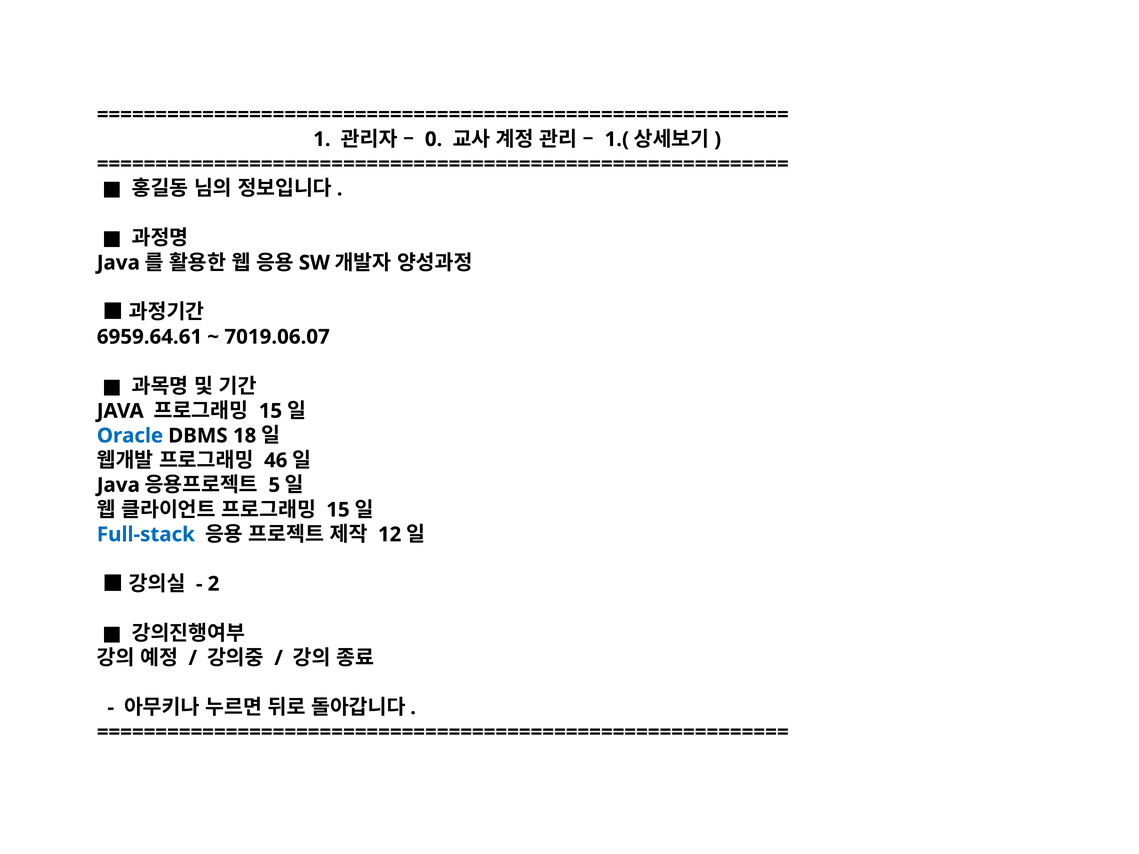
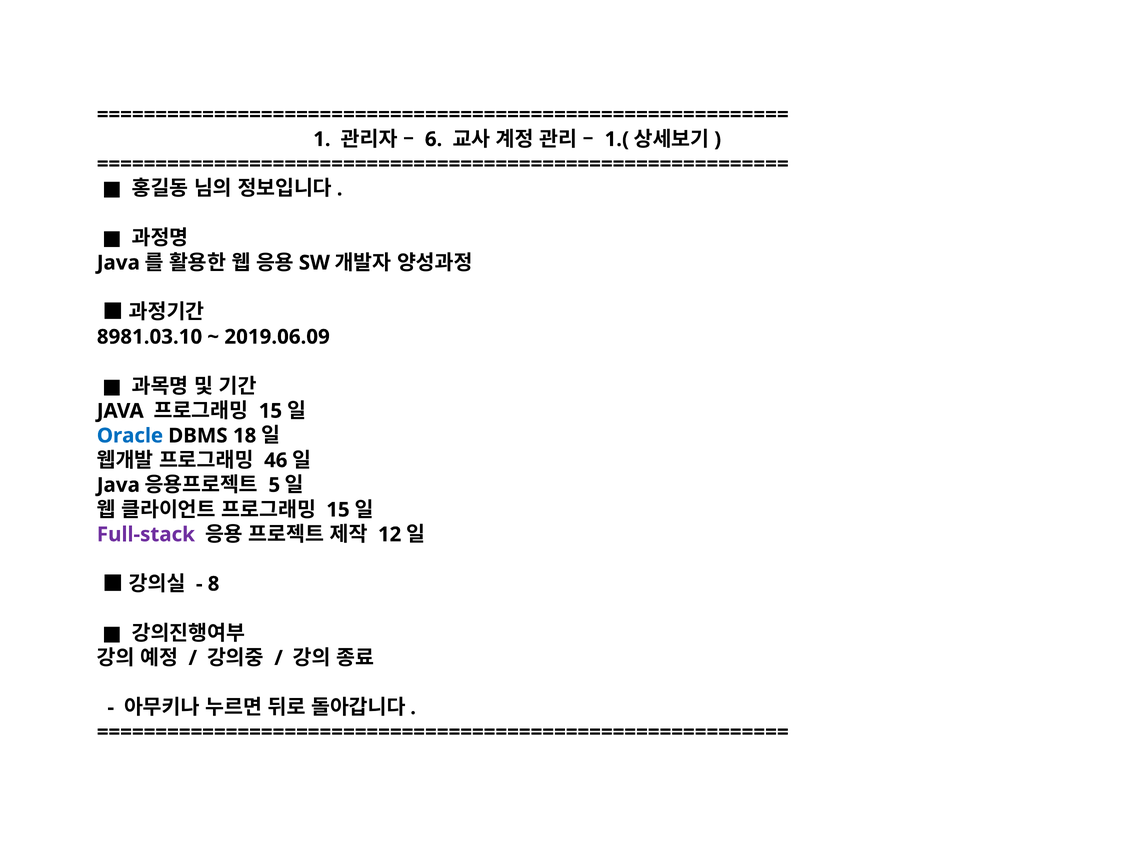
0: 0 -> 6 (434, 139)
6959.64.61: 6959.64.61 -> 8981.03.10 (150, 337)
7019.06.07: 7019.06.07 -> 2019.06.09 (277, 337)
Full-stack colour: blue -> purple (146, 535)
2: 2 -> 8 (214, 584)
